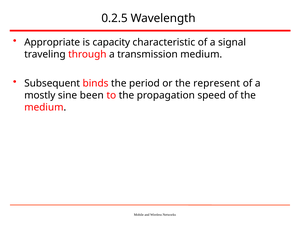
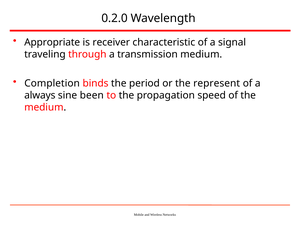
0.2.5: 0.2.5 -> 0.2.0 (115, 18)
capacity: capacity -> receiver (111, 42)
Subsequent: Subsequent -> Completion (52, 83)
mostly: mostly -> always (40, 95)
